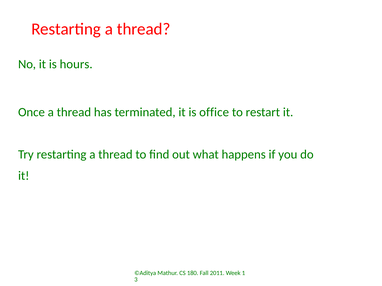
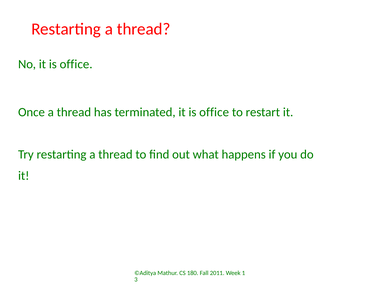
No it is hours: hours -> office (76, 64)
